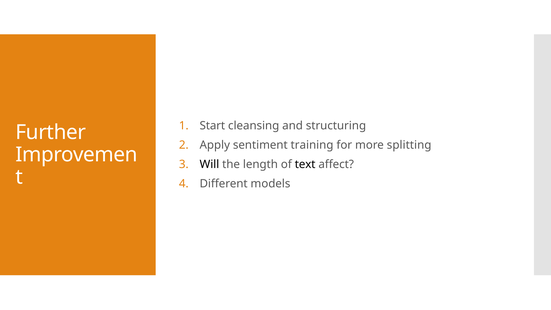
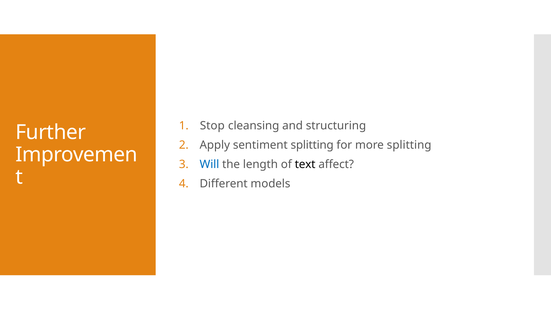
Start: Start -> Stop (212, 126)
sentiment training: training -> splitting (312, 145)
Will colour: black -> blue (209, 164)
